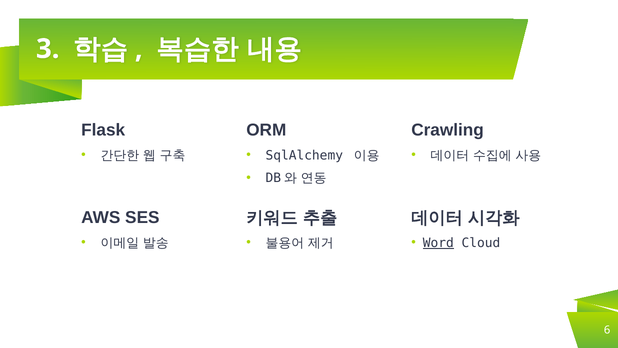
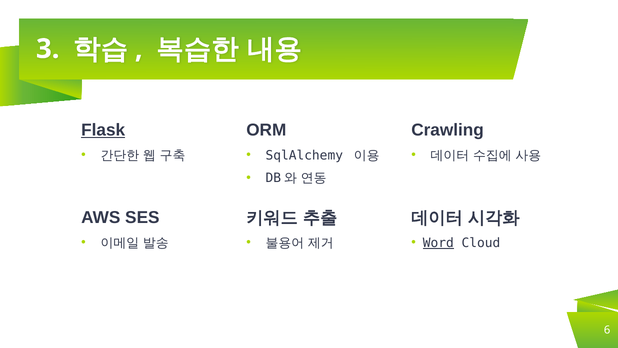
Flask underline: none -> present (103, 130)
